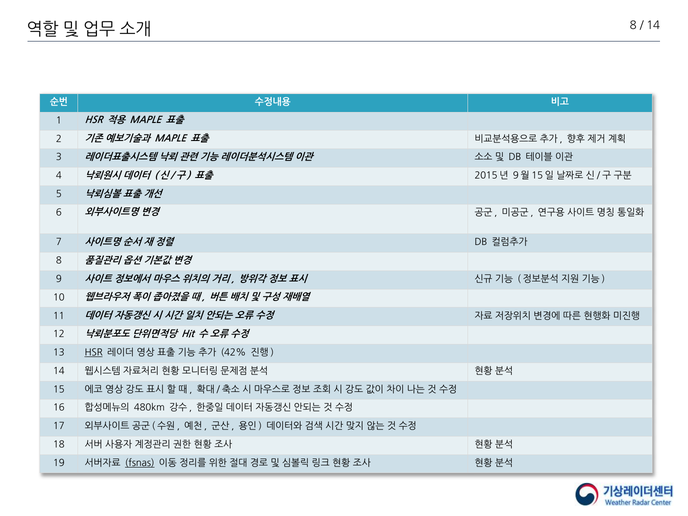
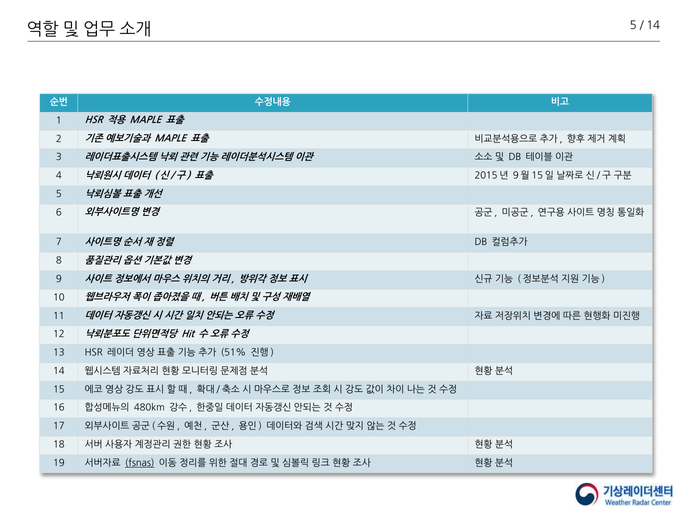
8: 8 -> 5 (633, 26)
HSR underline: present -> none (94, 353)
42%: 42% -> 51% (233, 353)
